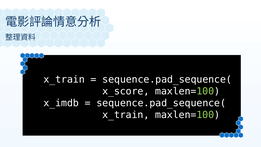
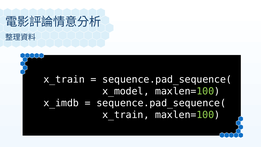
x_score: x_score -> x_model (126, 91)
